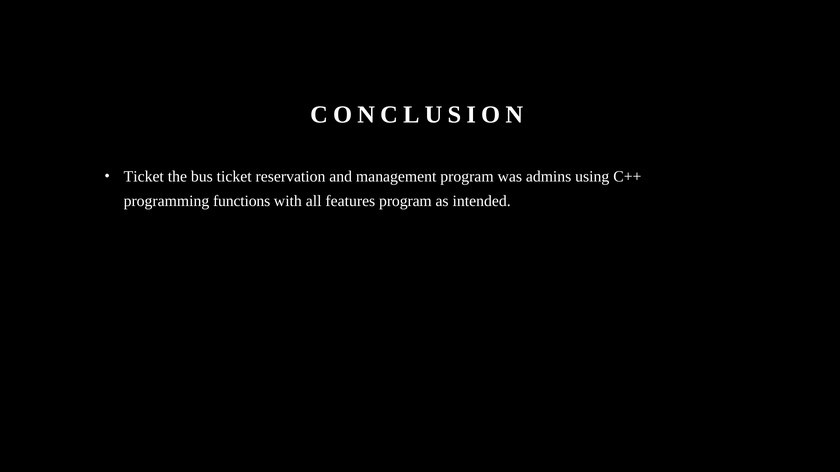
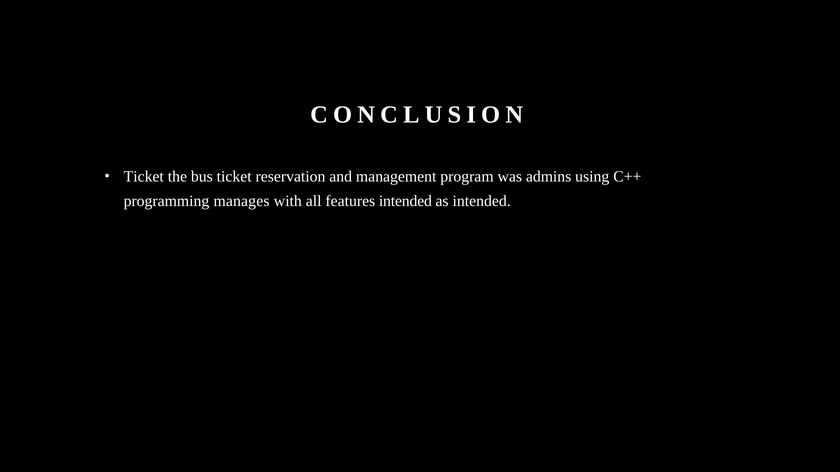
functions: functions -> manages (242, 201)
features program: program -> intended (405, 201)
